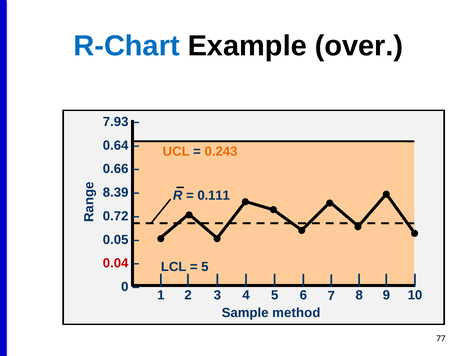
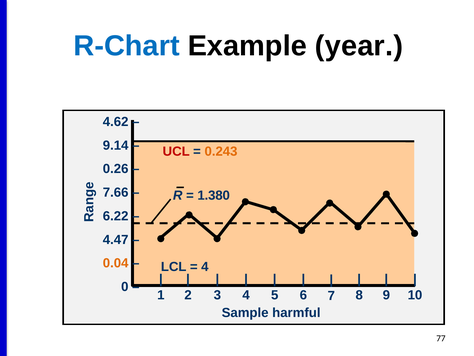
over: over -> year (359, 46)
7.93: 7.93 -> 4.62 (116, 122)
0.64: 0.64 -> 9.14 (116, 145)
UCL colour: orange -> red (176, 151)
0.66: 0.66 -> 0.26 (116, 169)
8.39: 8.39 -> 7.66 (116, 192)
0.111: 0.111 -> 1.380 (214, 195)
0.72: 0.72 -> 6.22 (116, 216)
0.05: 0.05 -> 4.47 (116, 239)
0.04 colour: red -> orange (116, 263)
5: 5 -> 4 (205, 266)
method: method -> harmful (296, 312)
